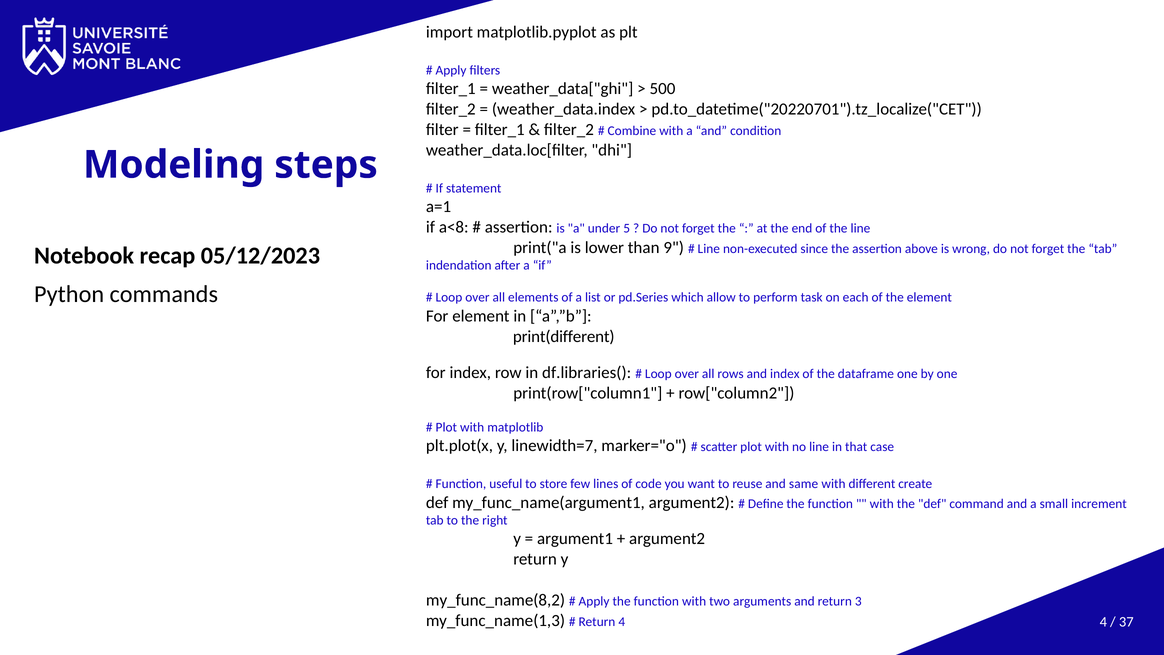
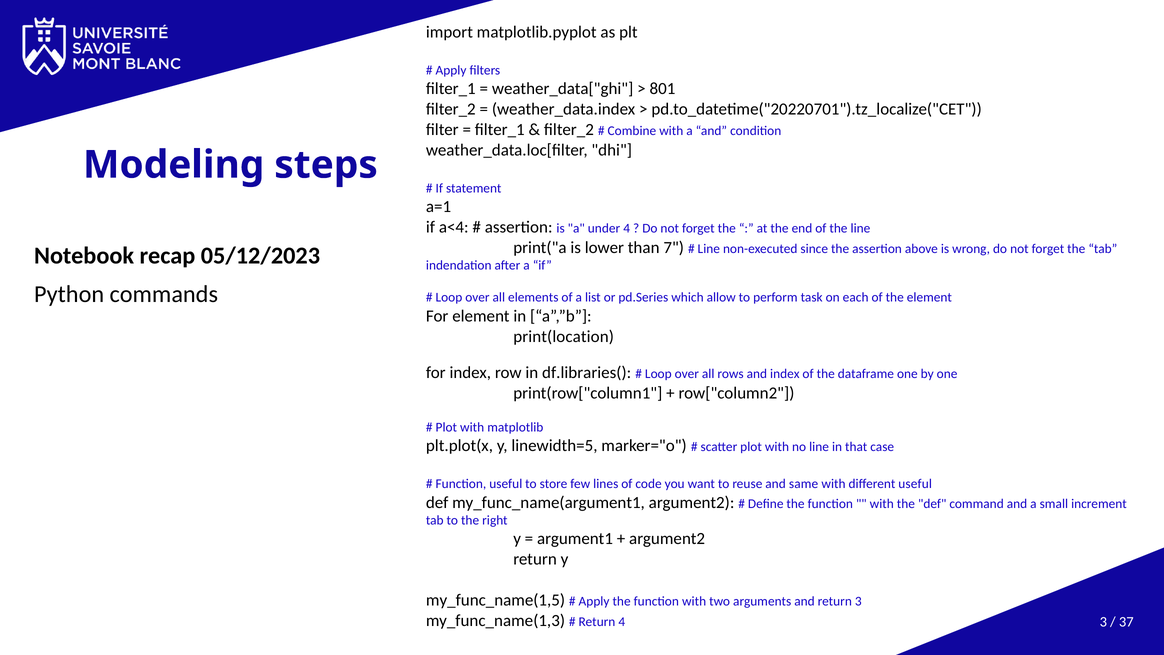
500: 500 -> 801 (662, 89)
a<8: a<8 -> a<4 (454, 227)
under 5: 5 -> 4 (627, 228)
9: 9 -> 7 (674, 247)
print(different: print(different -> print(location (564, 336)
linewidth=7: linewidth=7 -> linewidth=5 (554, 445)
different create: create -> useful (915, 484)
my_func_name(8,2: my_func_name(8,2 -> my_func_name(1,5 (496, 600)
4 4: 4 -> 3 (1103, 622)
